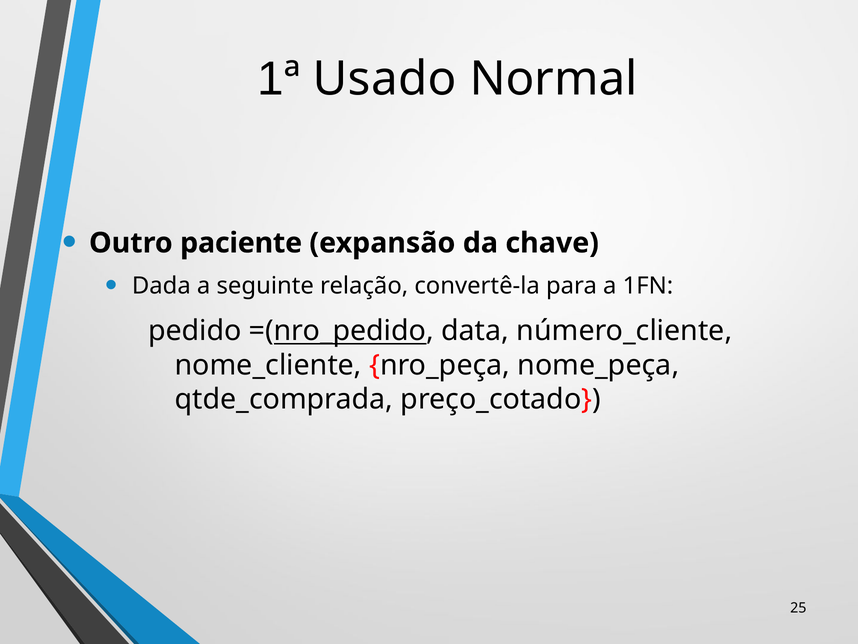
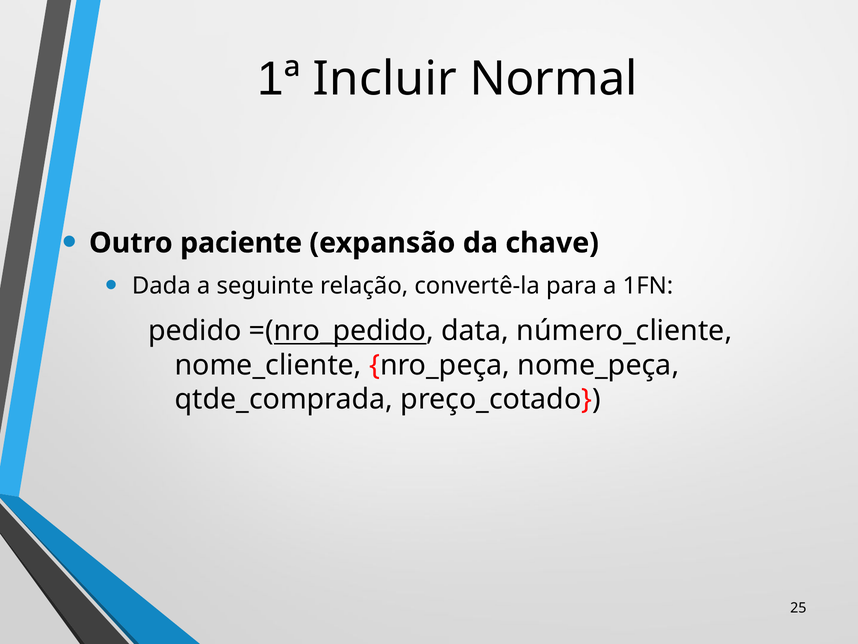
Usado: Usado -> Incluir (385, 79)
